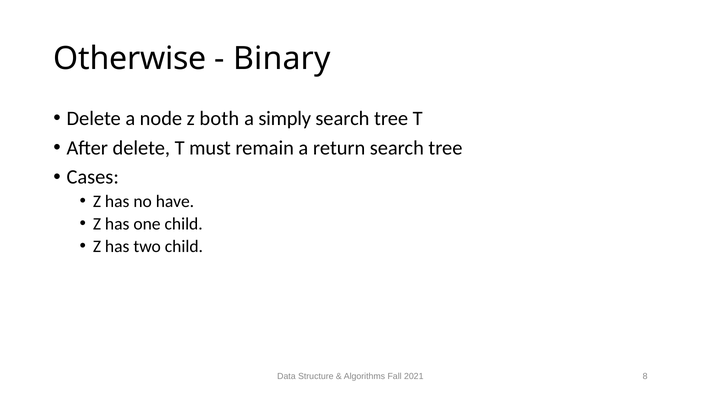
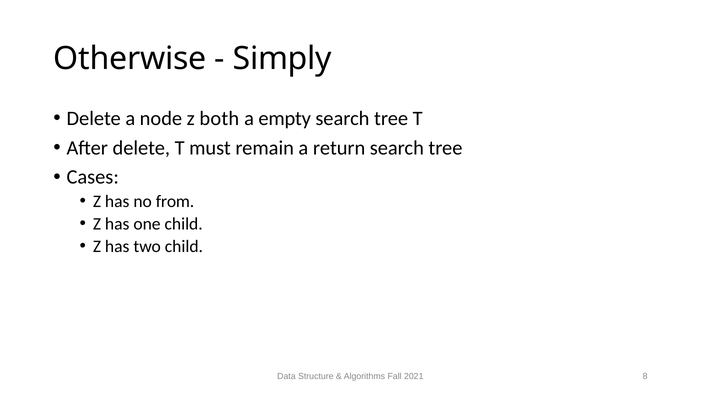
Binary: Binary -> Simply (282, 59)
simply: simply -> empty (285, 119)
have: have -> from (175, 201)
